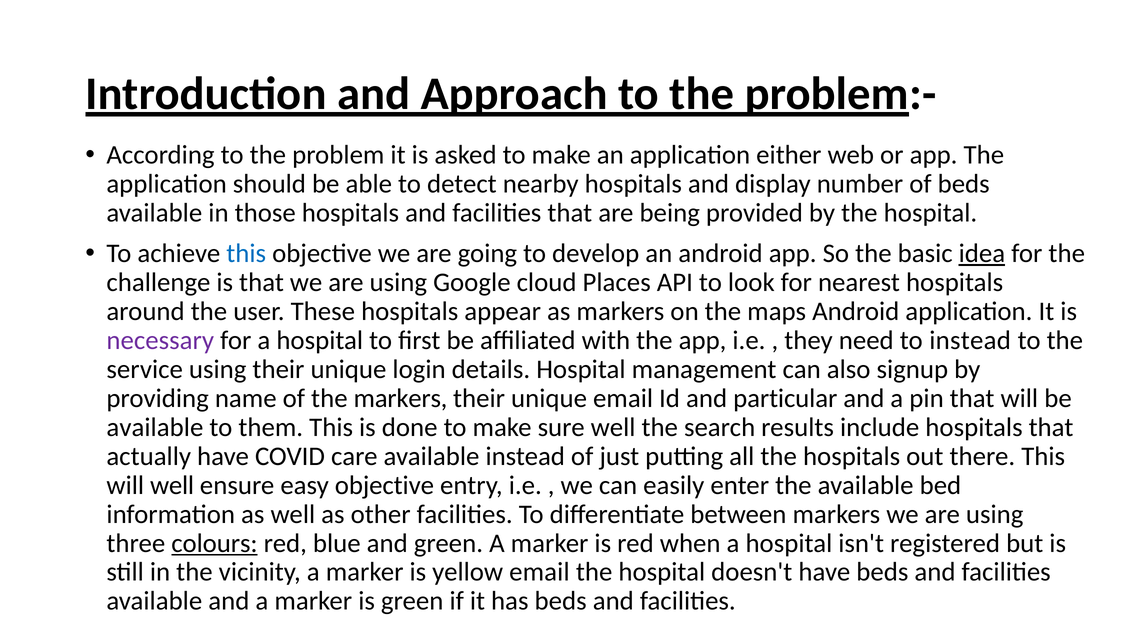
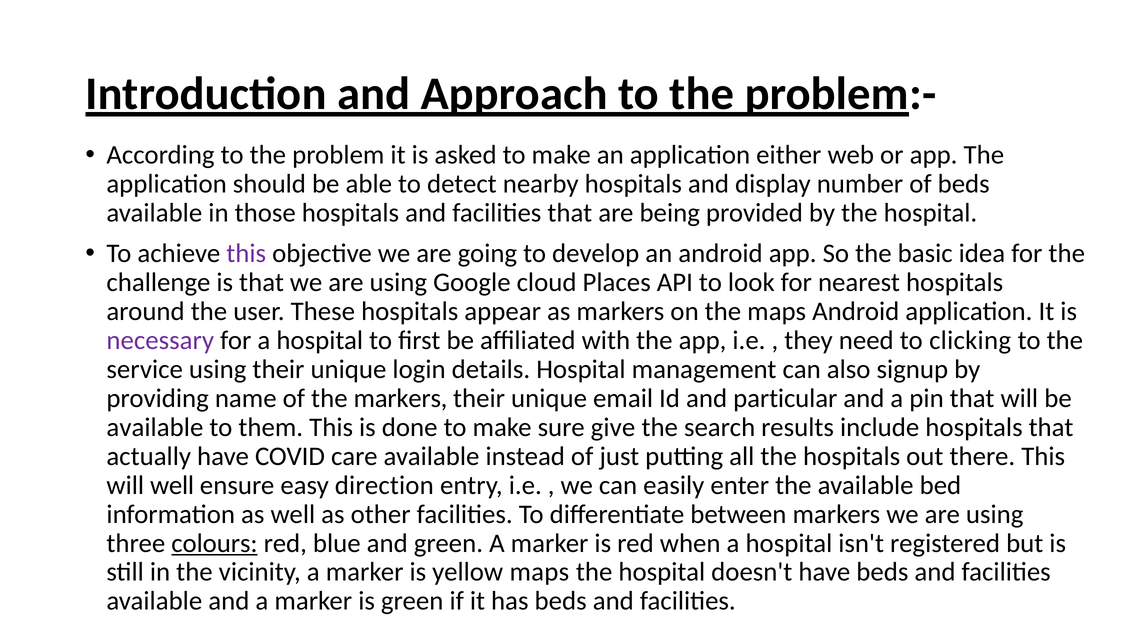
this colour: blue -> purple (246, 254)
idea underline: present -> none (982, 254)
to instead: instead -> clicking (970, 341)
sure well: well -> give (613, 428)
easy objective: objective -> direction (384, 486)
yellow email: email -> maps (539, 573)
